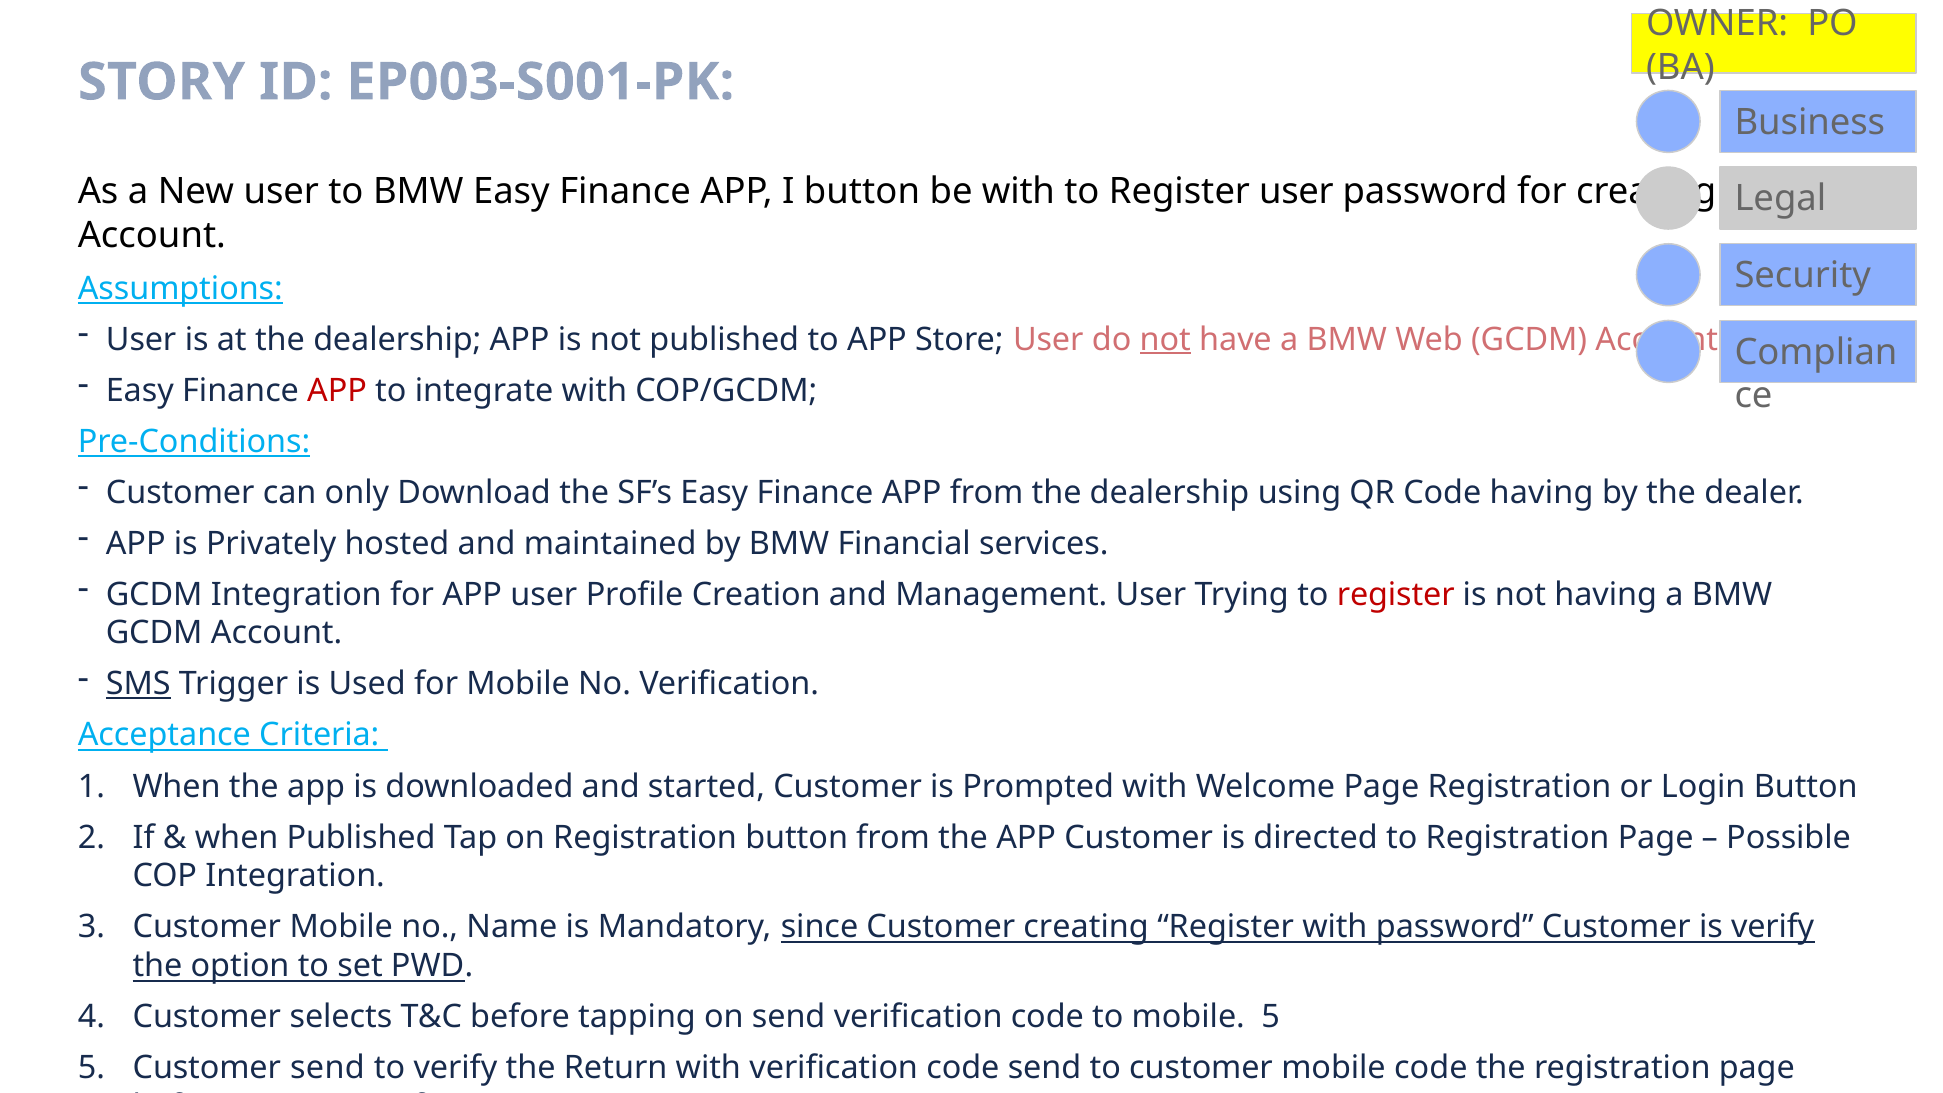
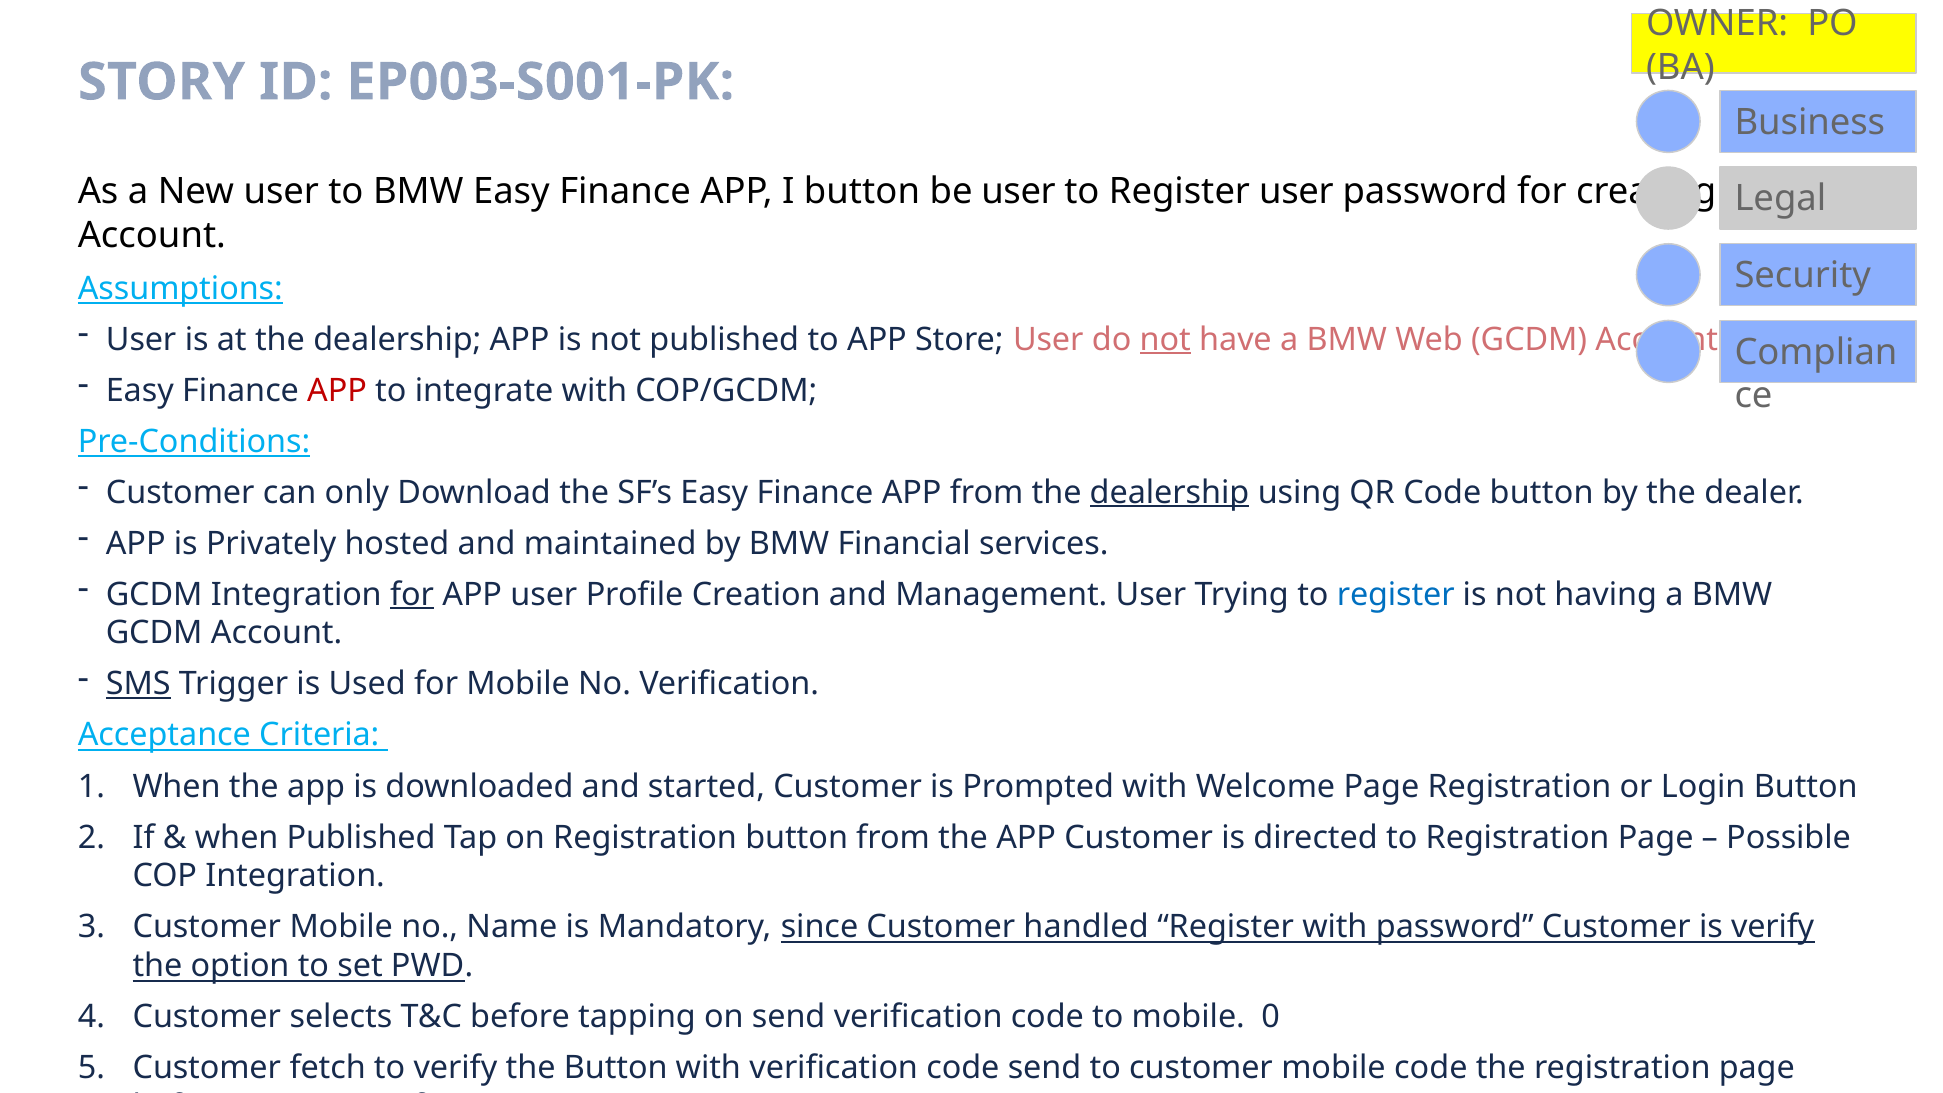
be with: with -> user (1019, 192)
dealership underline: none -> present (1170, 492)
Code having: having -> button (1542, 492)
for underline: none -> present (412, 594)
register colour: red -> blue (1396, 594)
Customer creating: creating -> handled (1086, 927)
mobile 5: 5 -> 0 (1271, 1017)
Customer send: send -> fetch (328, 1068)
the Return: Return -> Button (616, 1068)
